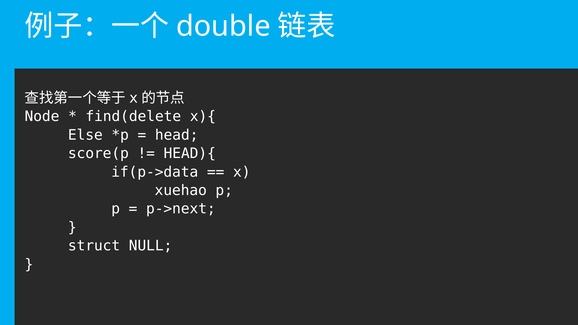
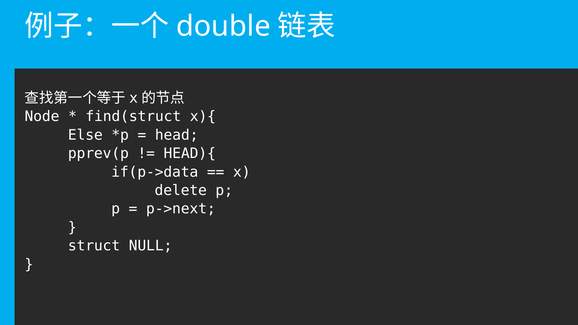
find(delete: find(delete -> find(struct (133, 117)
score(p: score(p -> pprev(p (98, 153)
xuehao: xuehao -> delete (181, 190)
